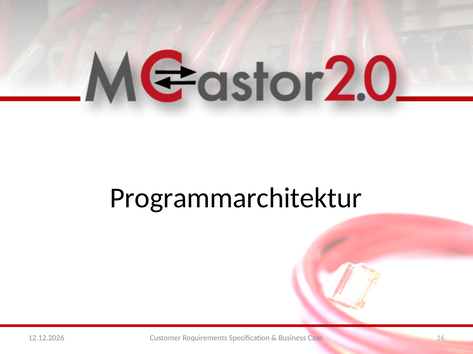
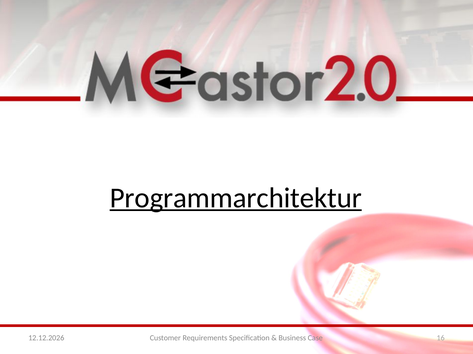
Programmarchitektur underline: none -> present (236, 198)
